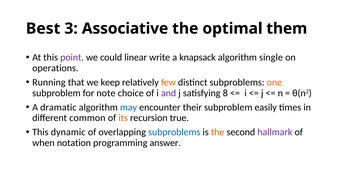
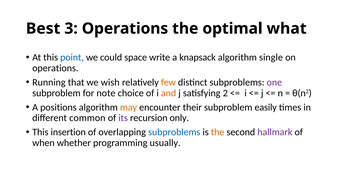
3 Associative: Associative -> Operations (125, 29)
them: them -> what (287, 29)
point colour: purple -> blue (72, 57)
linear: linear -> space (136, 57)
keep: keep -> wish (110, 82)
one colour: orange -> purple (274, 82)
and colour: purple -> orange (169, 93)
8: 8 -> 2 (225, 93)
dramatic: dramatic -> positions (58, 107)
may colour: blue -> orange (129, 107)
its colour: orange -> purple (123, 118)
true: true -> only (179, 118)
dynamic: dynamic -> insertion (68, 132)
notation: notation -> whether (74, 143)
answer: answer -> usually (165, 143)
